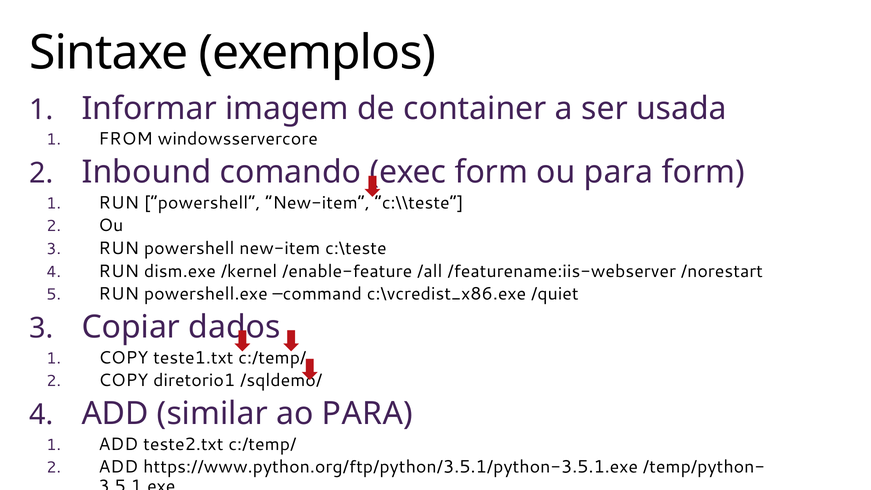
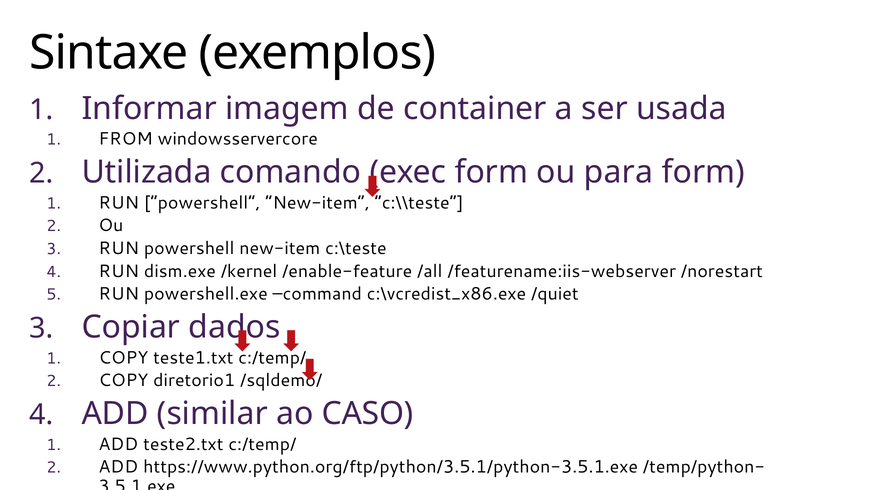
Inbound: Inbound -> Utilizada (147, 172)
ao PARA: PARA -> CASO (368, 414)
